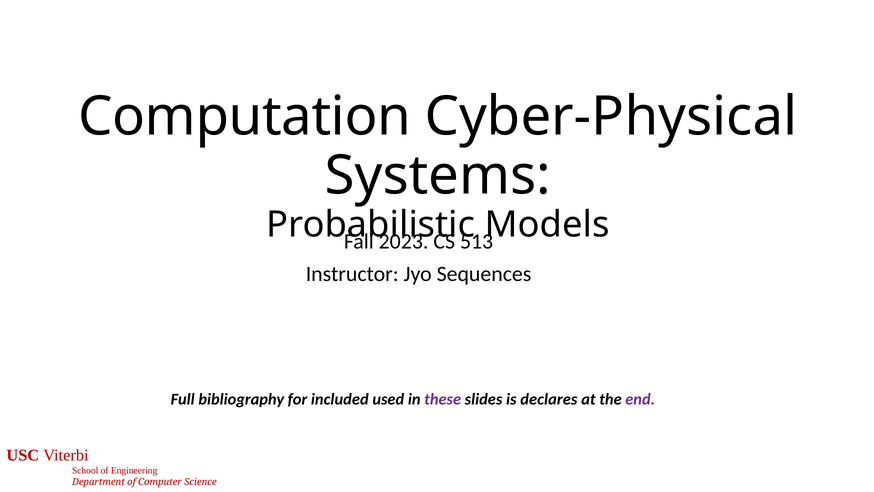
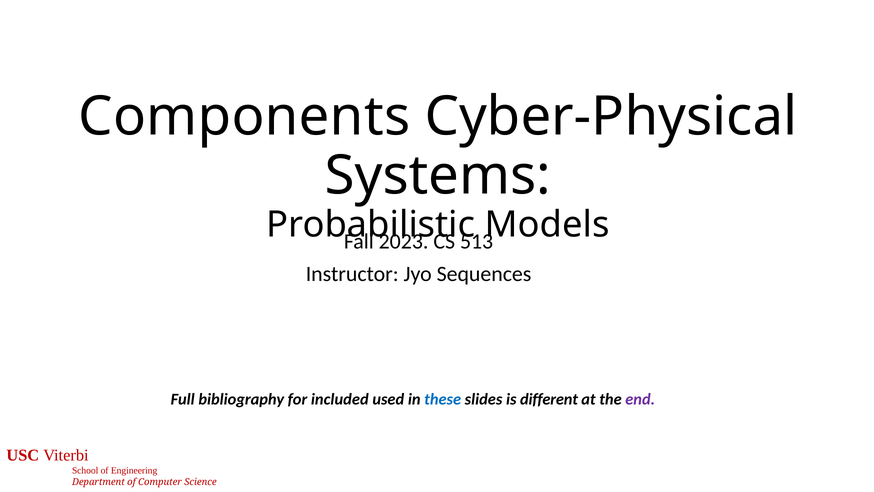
Computation: Computation -> Components (244, 117)
these colour: purple -> blue (443, 399)
declares: declares -> different (549, 399)
